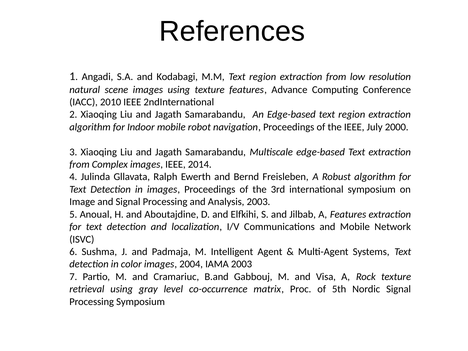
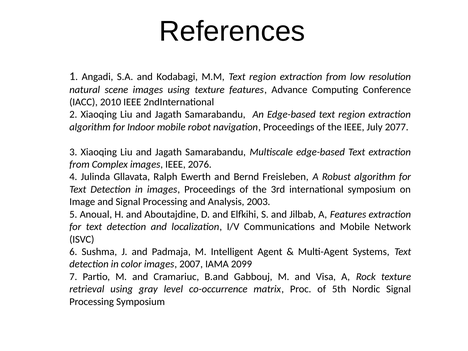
2000: 2000 -> 2077 (397, 127)
2014: 2014 -> 2076 (200, 164)
2004: 2004 -> 2007 (191, 264)
IAMA 2003: 2003 -> 2099 (242, 264)
